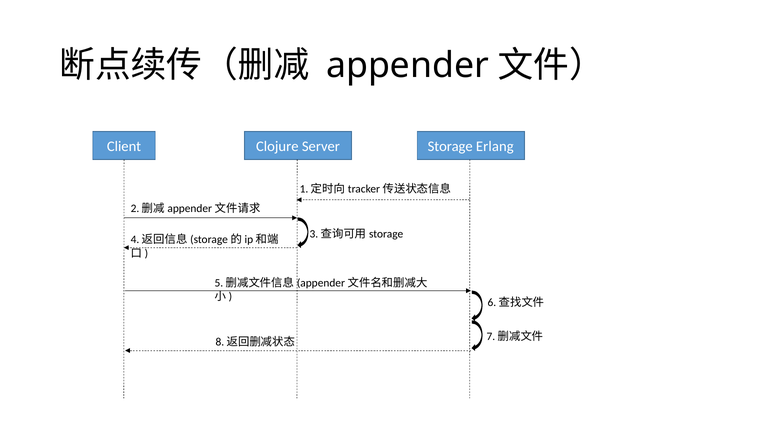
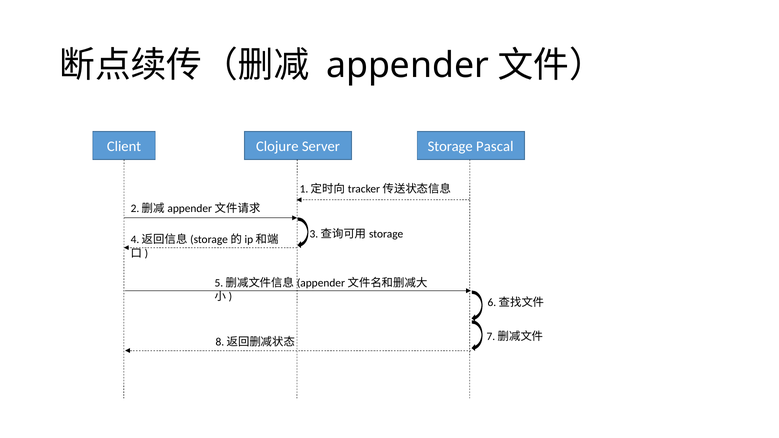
Erlang: Erlang -> Pascal (495, 147)
